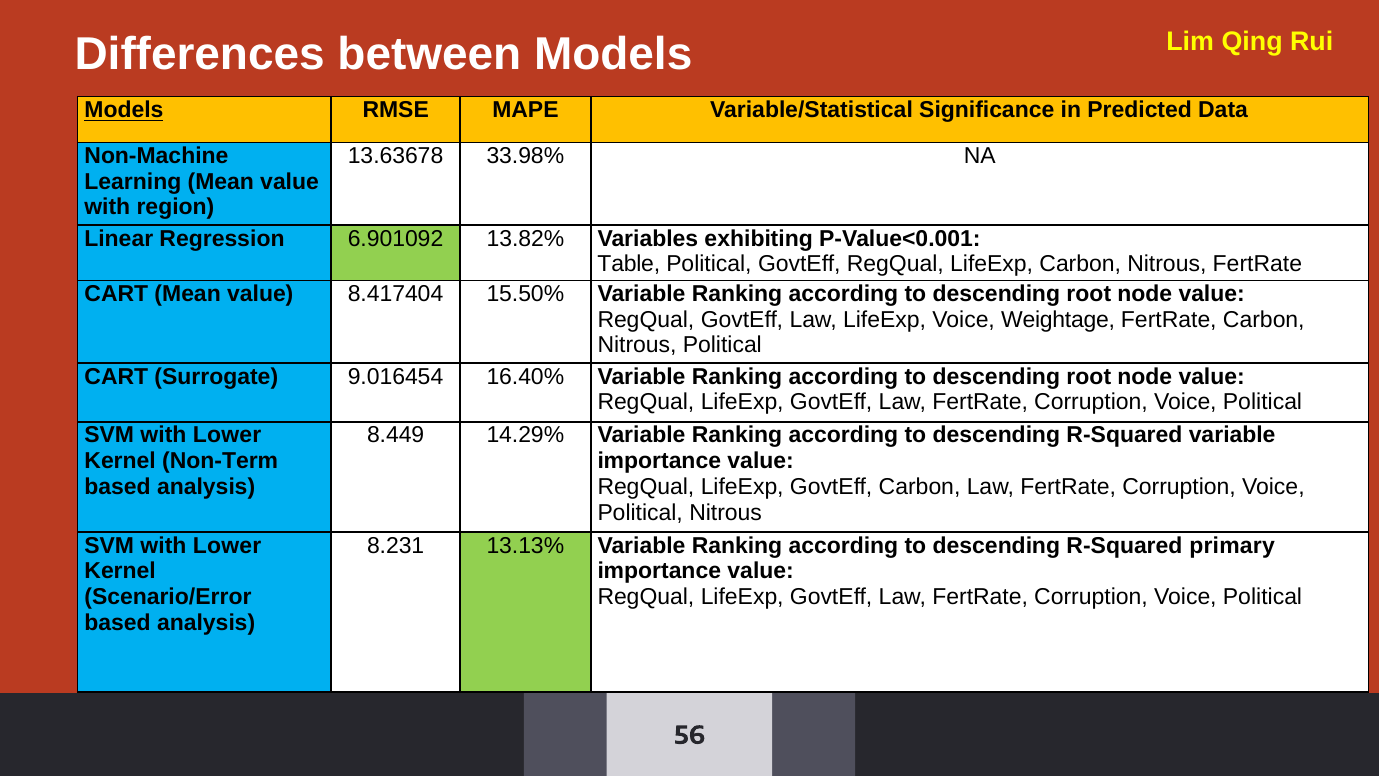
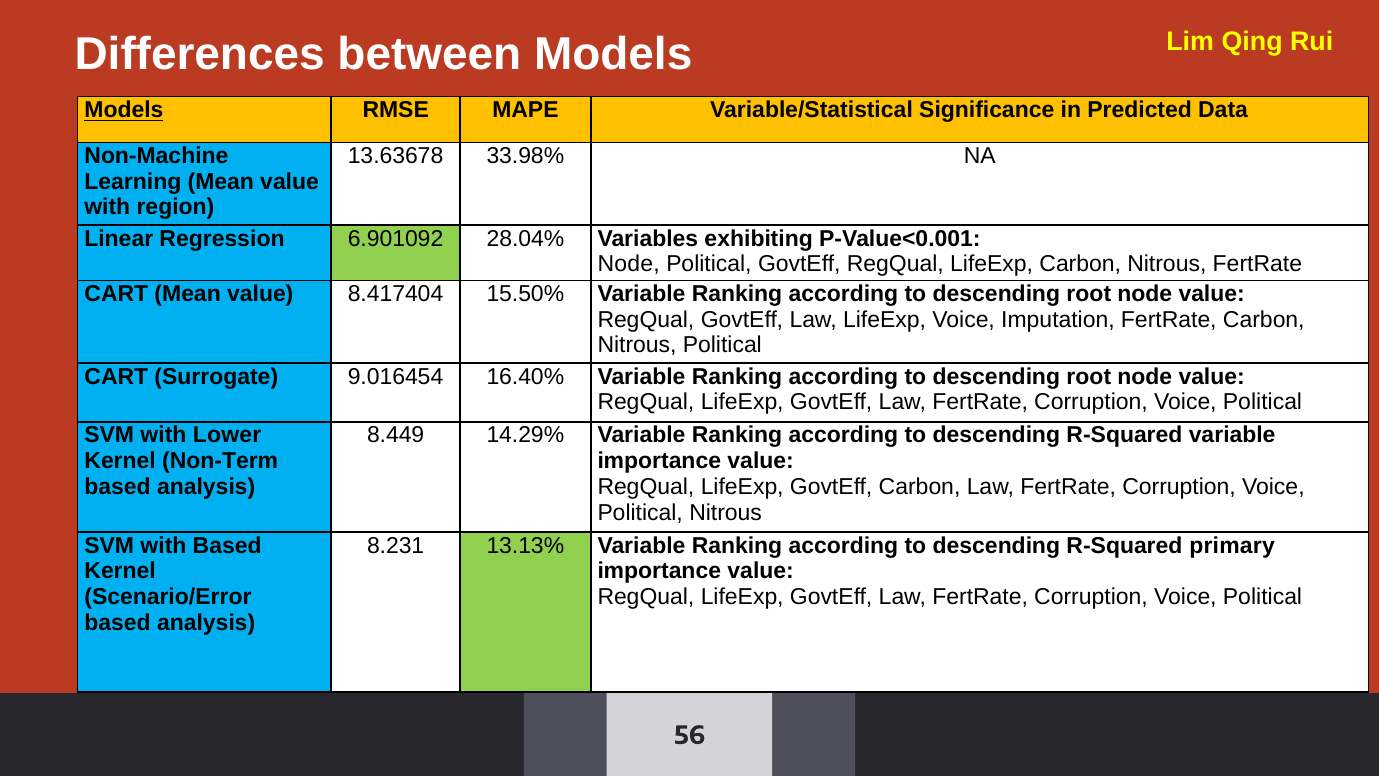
13.82%: 13.82% -> 28.04% (525, 238)
Table: Table -> Node (629, 264)
Weightage: Weightage -> Imputation (1058, 319)
Lower: Lower -> Based (227, 545)
